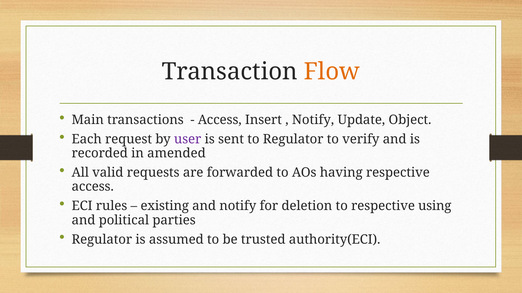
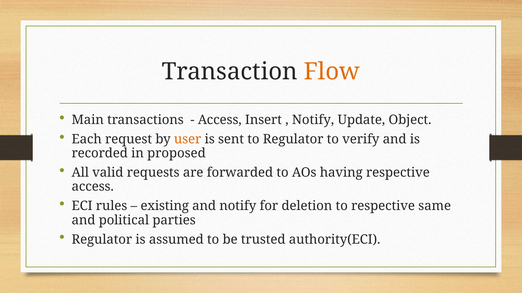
user colour: purple -> orange (188, 140)
amended: amended -> proposed (176, 154)
using: using -> same (435, 206)
